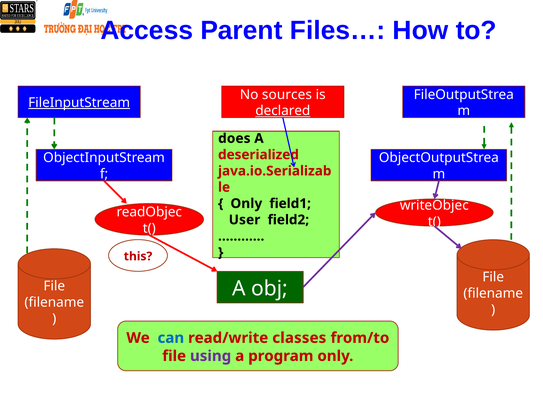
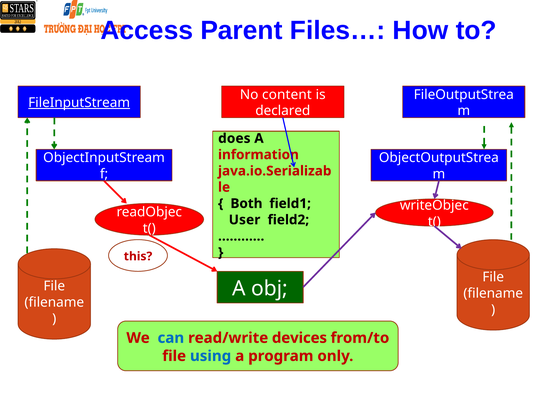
sources: sources -> content (287, 95)
declared underline: present -> none (283, 111)
deserialized: deserialized -> information (258, 155)
Only: Only -> Both (246, 204)
classes: classes -> devices (299, 338)
using colour: purple -> blue (211, 356)
